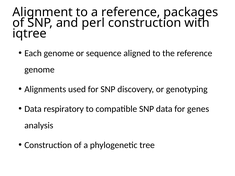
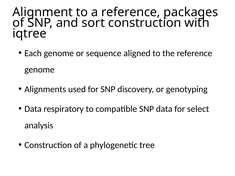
perl: perl -> sort (93, 23)
genes: genes -> select (198, 109)
